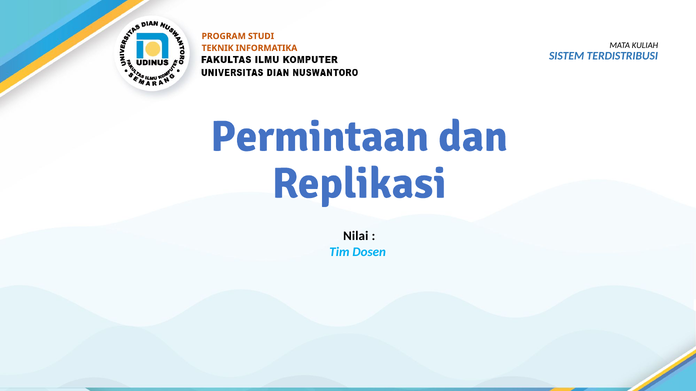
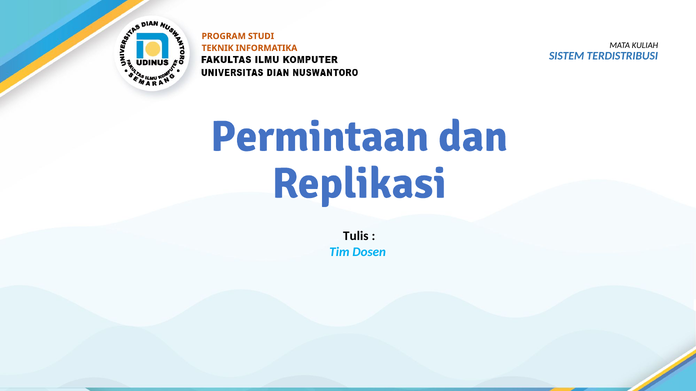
Nilai: Nilai -> Tulis (356, 236)
